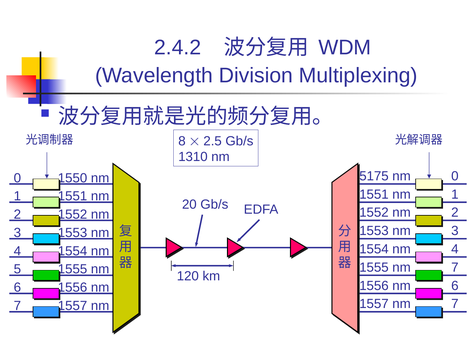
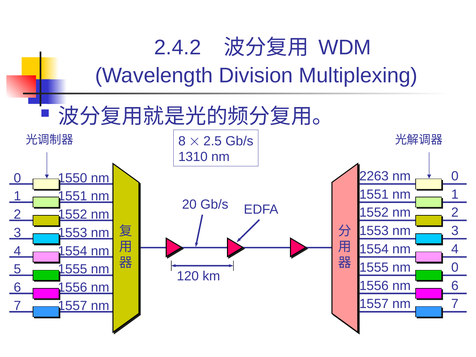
5175: 5175 -> 2263 (374, 176)
1555 nm 7: 7 -> 0 (455, 267)
